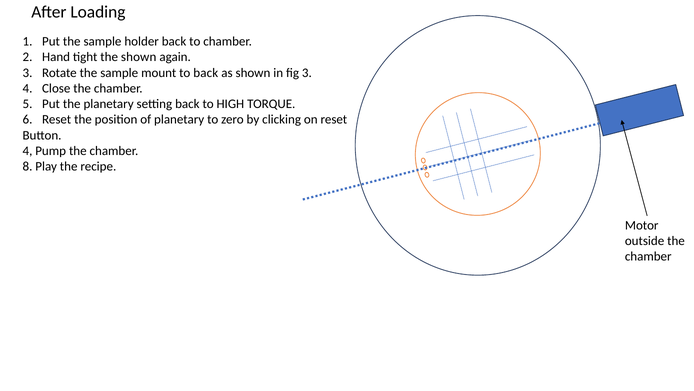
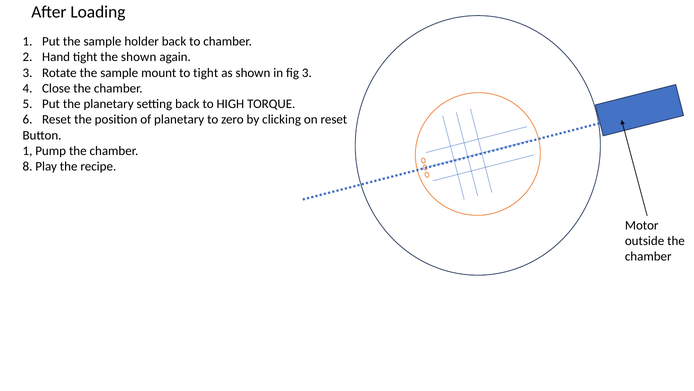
to back: back -> tight (206, 73)
4: 4 -> 1 (27, 151)
